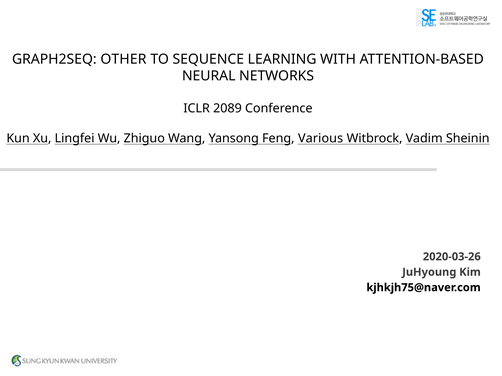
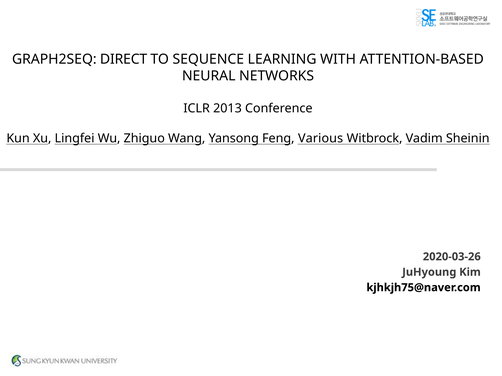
OTHER: OTHER -> DIRECT (124, 59)
2089: 2089 -> 2013 (227, 109)
